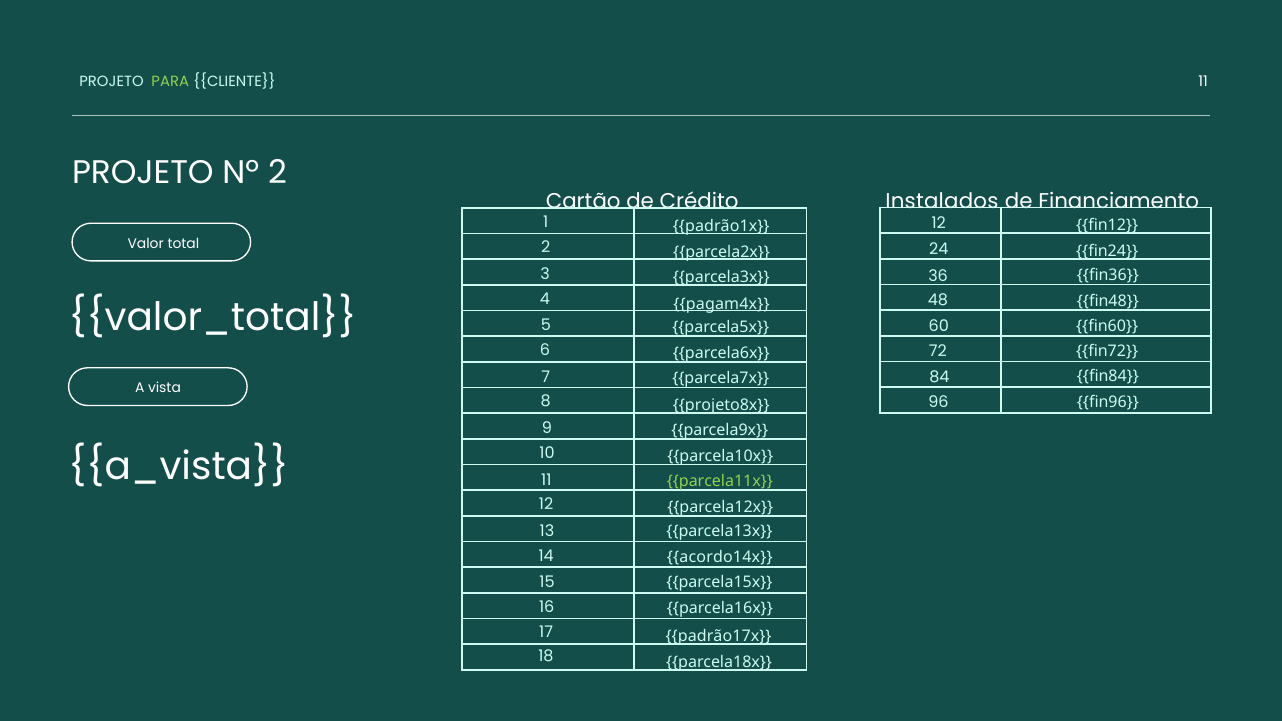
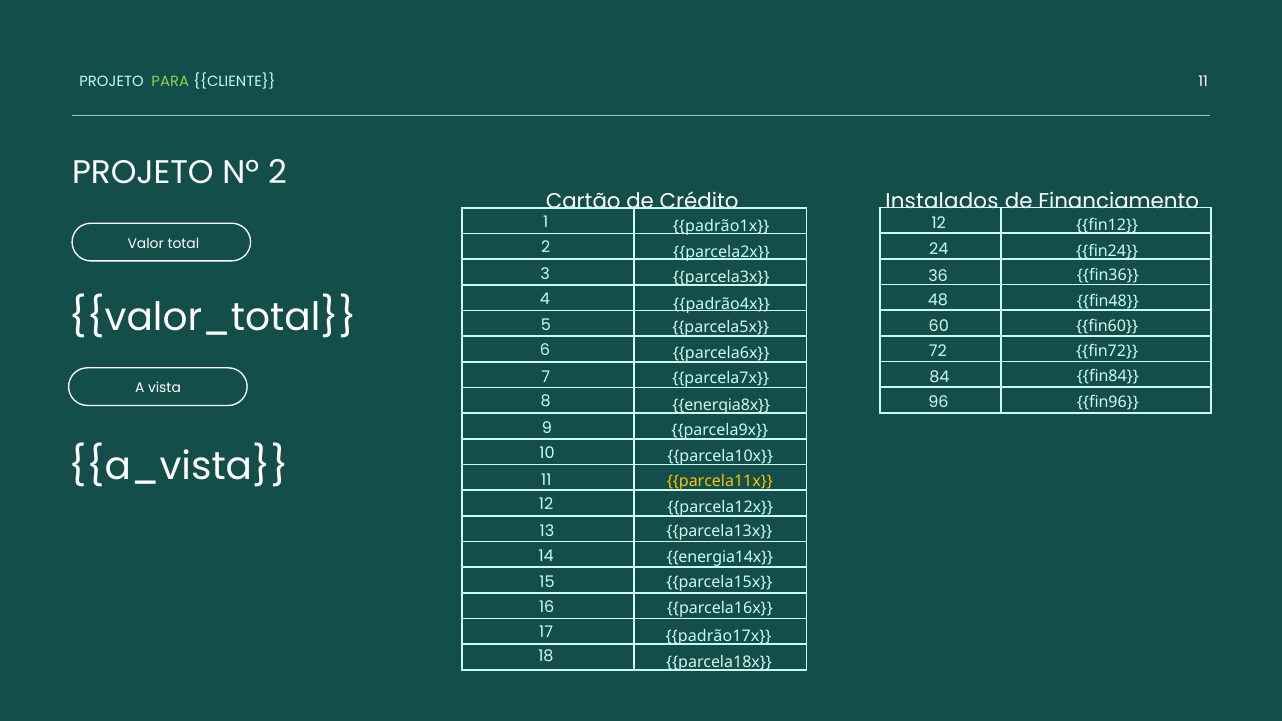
pagam4x: pagam4x -> padrão4x (722, 304)
projeto8x: projeto8x -> energia8x (721, 405)
parcela11x colour: light green -> yellow (720, 481)
acordo14x: acordo14x -> energia14x (720, 557)
